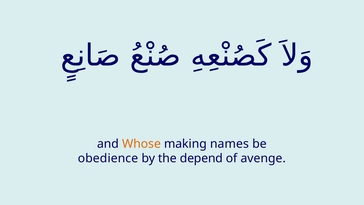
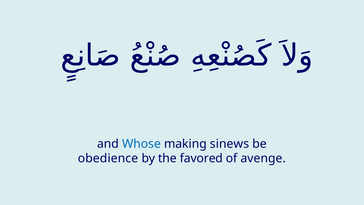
Whose colour: orange -> blue (141, 144)
names: names -> sinews (230, 144)
depend: depend -> favored (201, 158)
